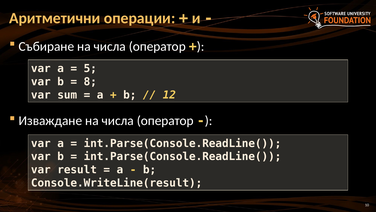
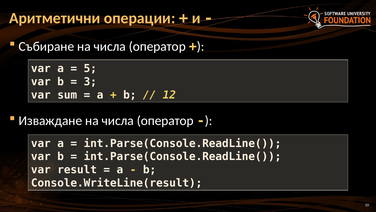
8: 8 -> 3 (90, 82)
